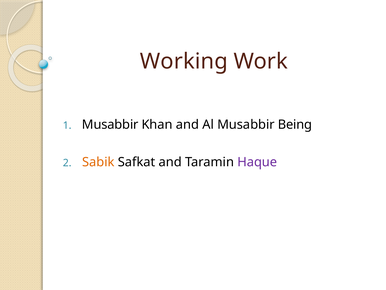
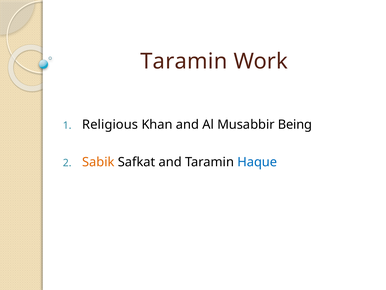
Working: Working -> Taramin (184, 61)
Musabbir: Musabbir -> Religious (110, 124)
Haque colour: purple -> blue (257, 162)
